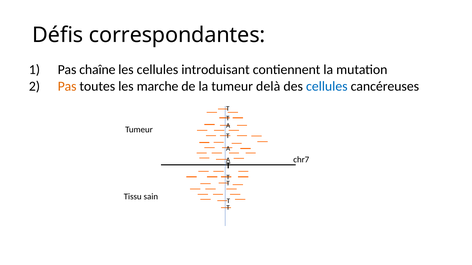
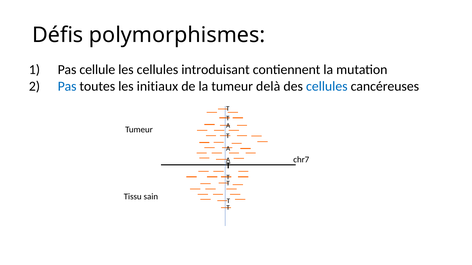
correspondantes: correspondantes -> polymorphismes (177, 35)
chaîne: chaîne -> cellule (97, 70)
Pas colour: orange -> blue (67, 86)
marche: marche -> initiaux (157, 86)
